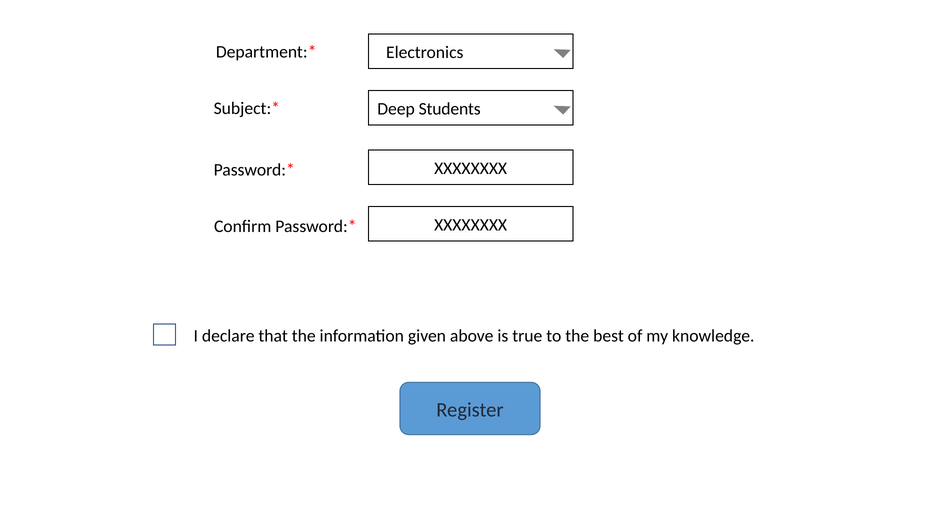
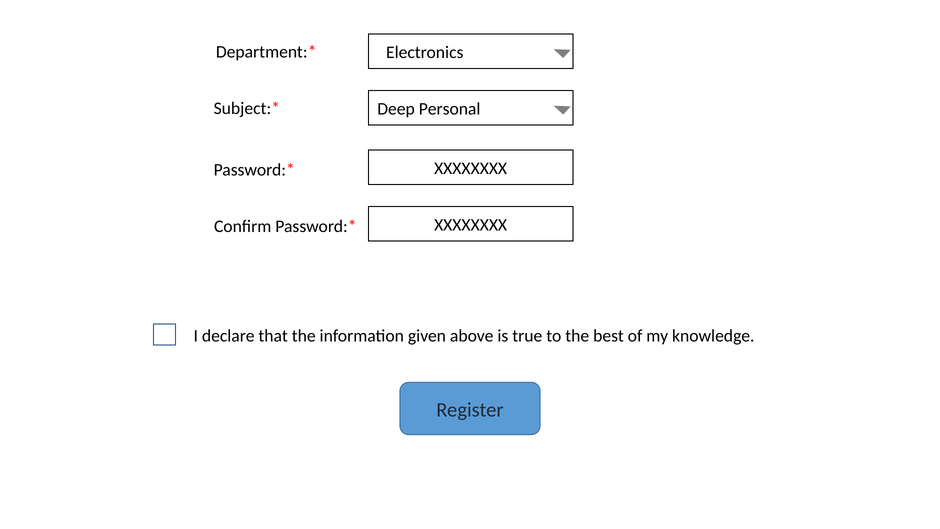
Students: Students -> Personal (450, 109)
